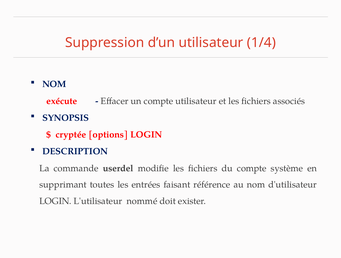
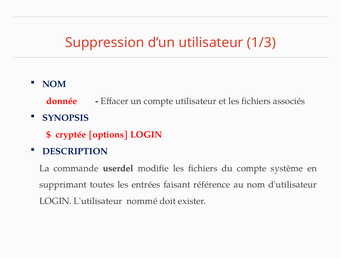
1/4: 1/4 -> 1/3 (261, 43)
exécute: exécute -> donnée (62, 101)
